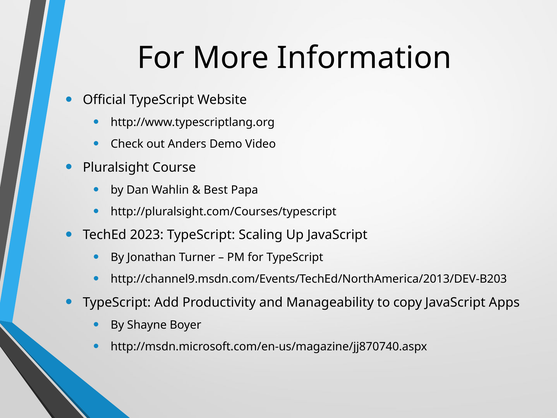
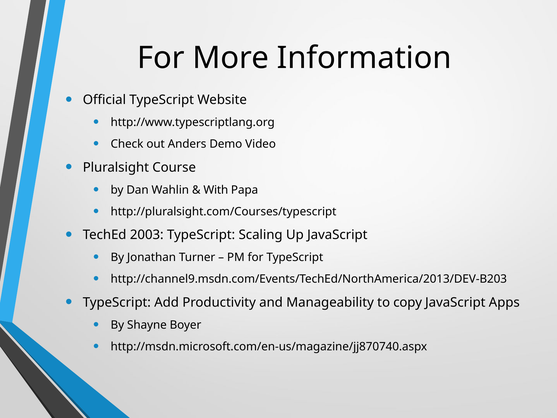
Best: Best -> With (216, 190)
2023: 2023 -> 2003 (147, 235)
